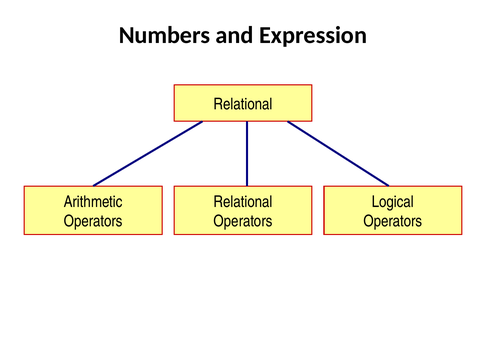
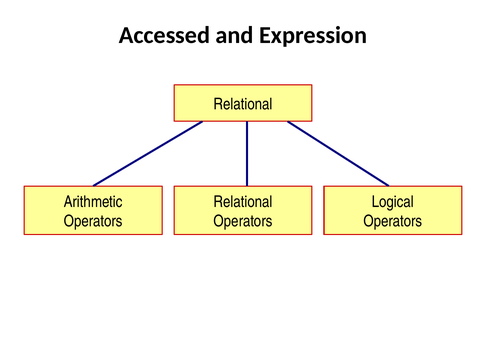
Numbers: Numbers -> Accessed (164, 35)
